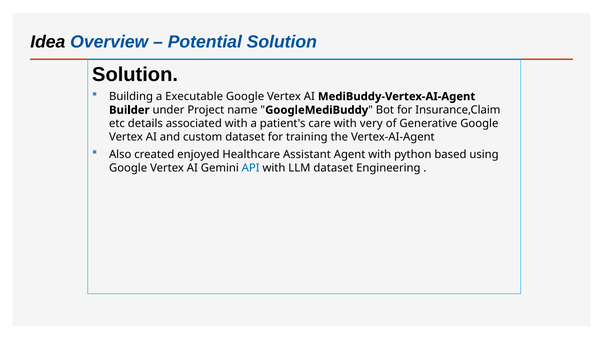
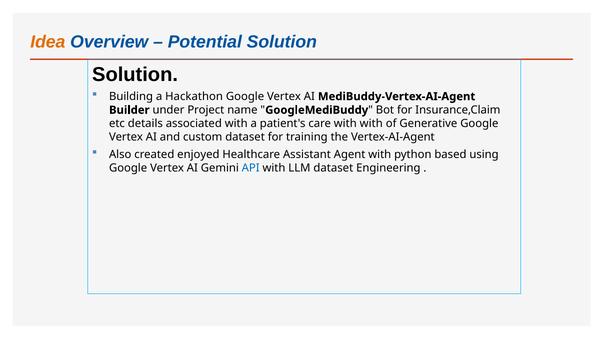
Idea colour: black -> orange (48, 42)
Executable: Executable -> Hackathon (194, 97)
with very: very -> with (371, 124)
